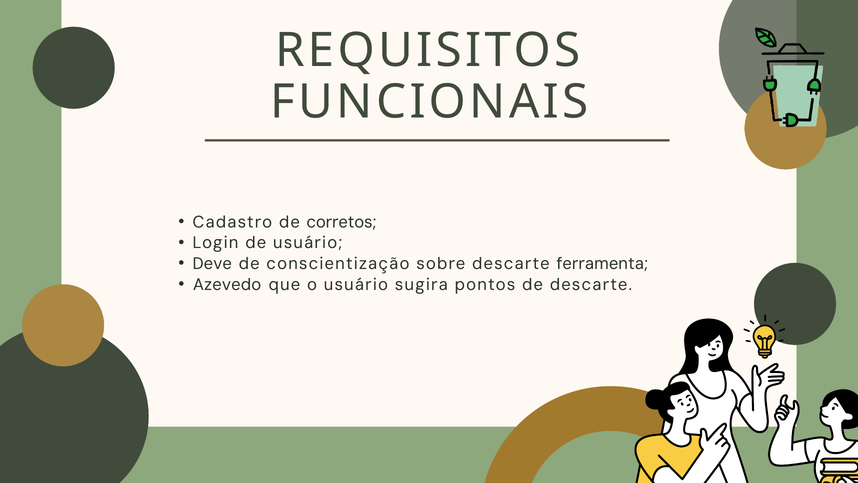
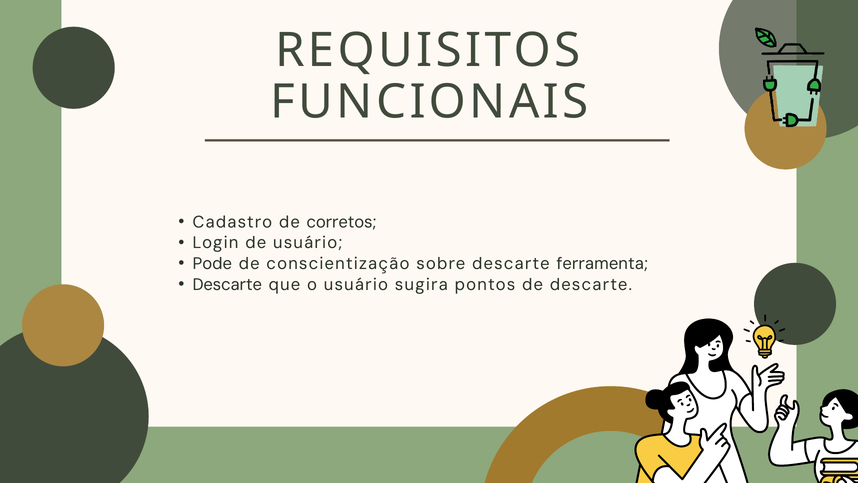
Deve: Deve -> Pode (212, 264)
Azevedo: Azevedo -> Descarte (227, 284)
